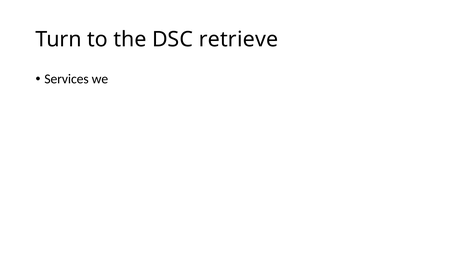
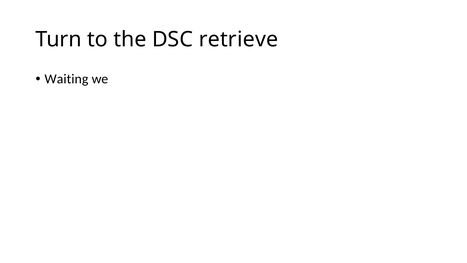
Services: Services -> Waiting (66, 79)
